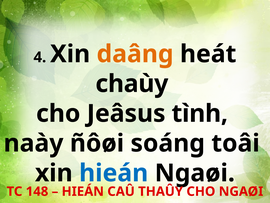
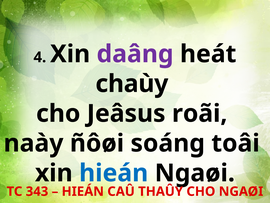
daâng colour: orange -> purple (135, 54)
tình: tình -> roãi (200, 113)
148: 148 -> 343 (37, 191)
